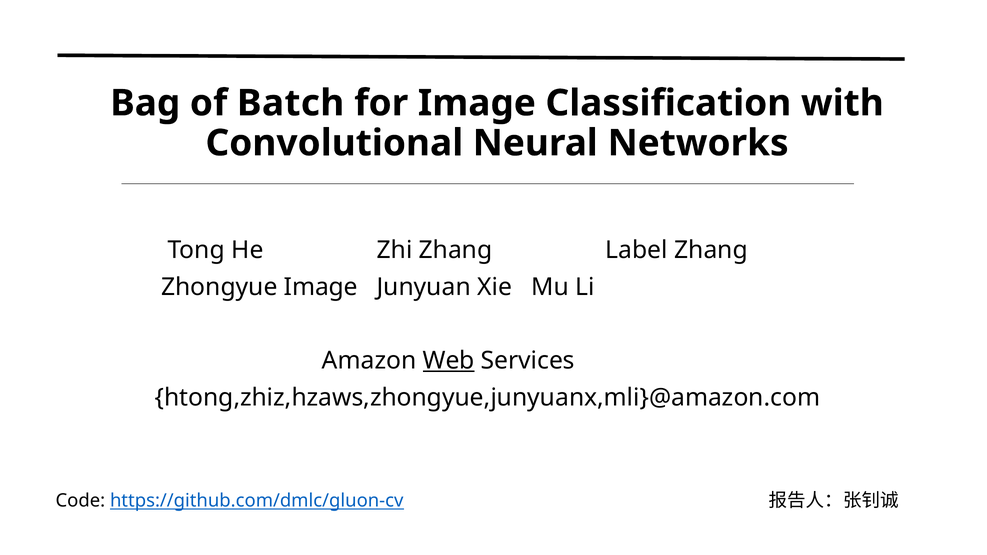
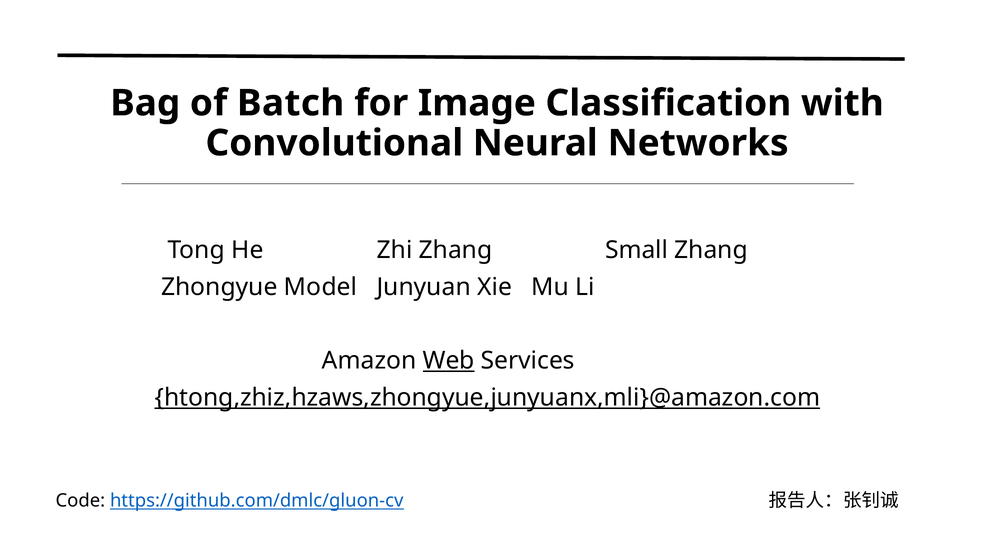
Label: Label -> Small (637, 250)
Zhongyue Image: Image -> Model (321, 287)
htong,zhiz,hzaws,zhongyue,junyuanx,mli}@amazon.com underline: none -> present (487, 398)
